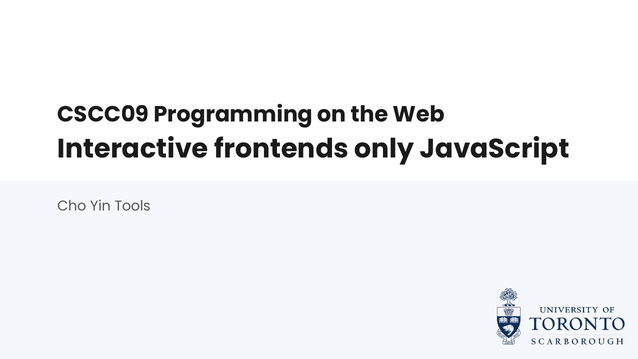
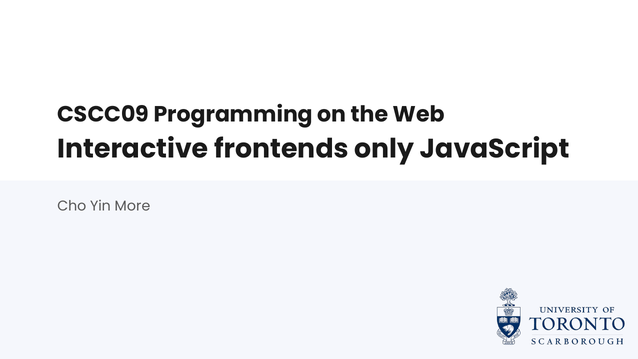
Tools: Tools -> More (132, 206)
